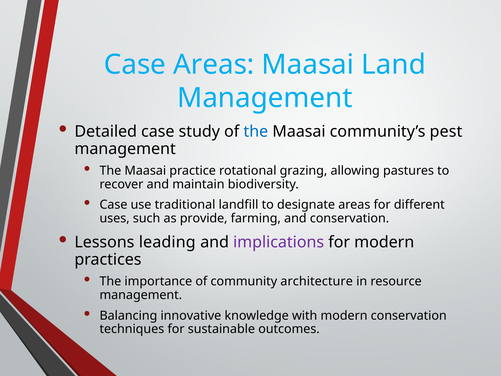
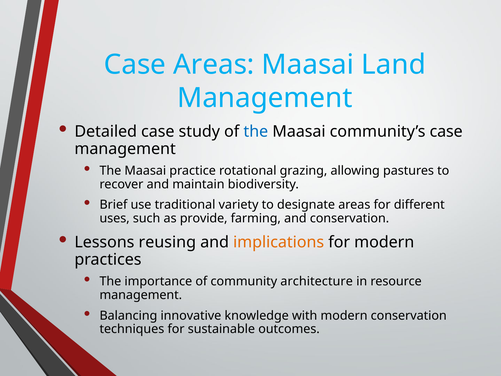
community’s pest: pest -> case (446, 131)
Case: Case -> Brief (113, 205)
landfill: landfill -> variety (239, 205)
leading: leading -> reusing (167, 242)
implications colour: purple -> orange (279, 242)
